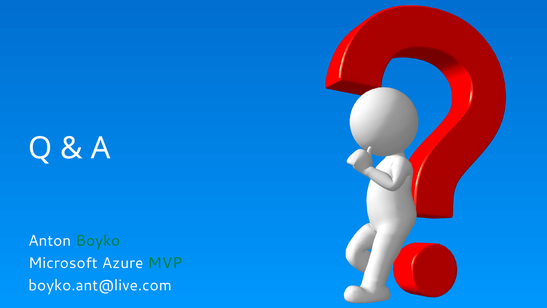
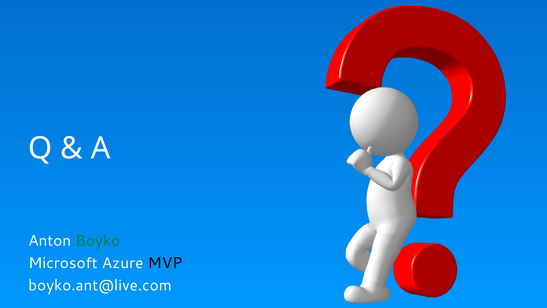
MVP colour: green -> black (165, 263)
